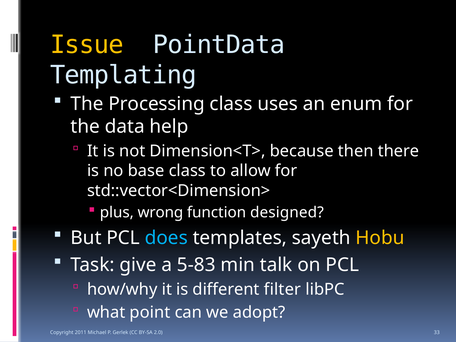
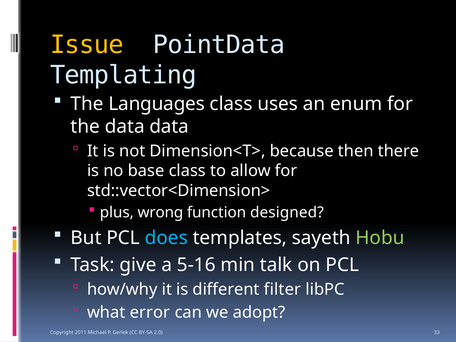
Processing: Processing -> Languages (157, 104)
data help: help -> data (169, 127)
Hobu colour: yellow -> light green (380, 238)
5-83: 5-83 -> 5-16 (196, 265)
point: point -> error (150, 312)
